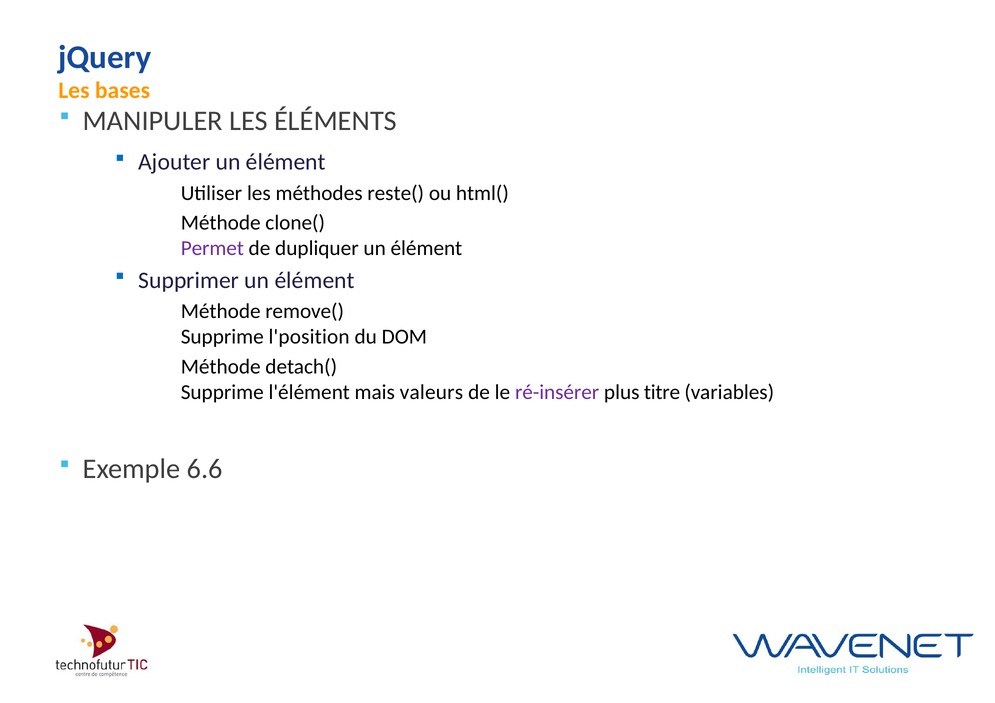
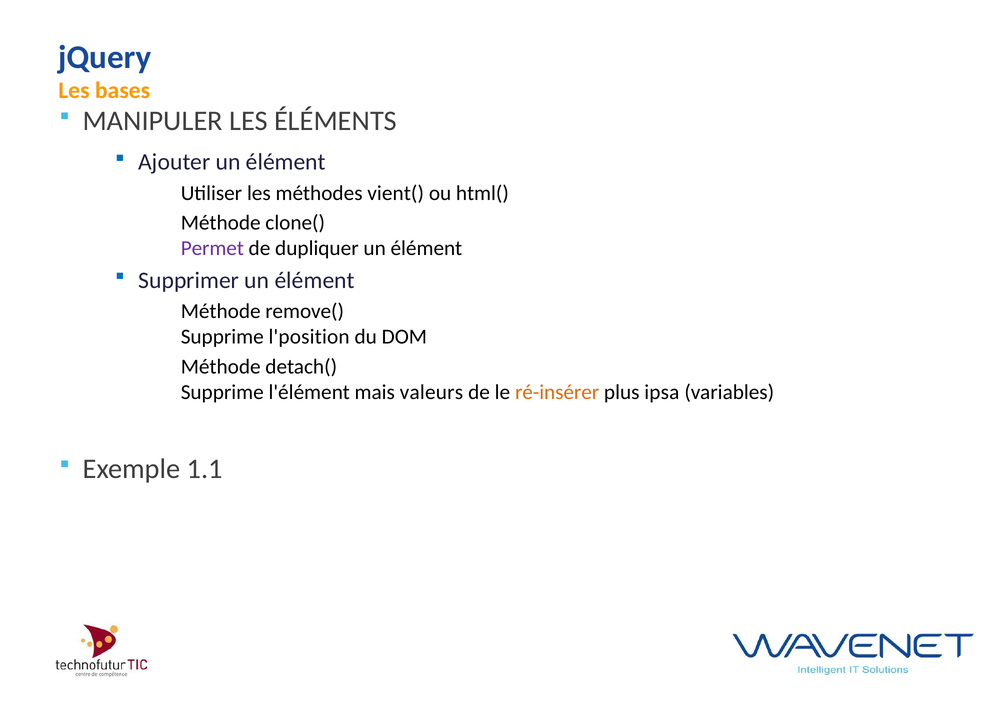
reste(: reste( -> vient( (396, 193)
ré-insérer colour: purple -> orange (557, 392)
titre: titre -> ipsa (662, 392)
6.6: 6.6 -> 1.1 (205, 469)
